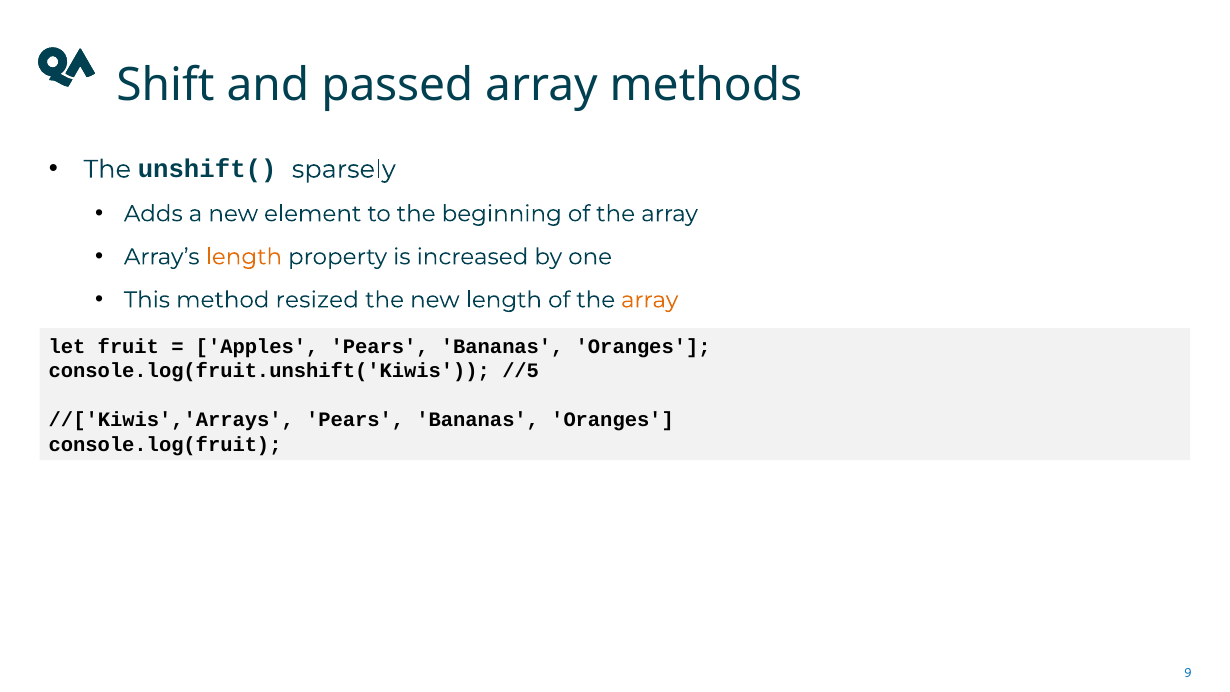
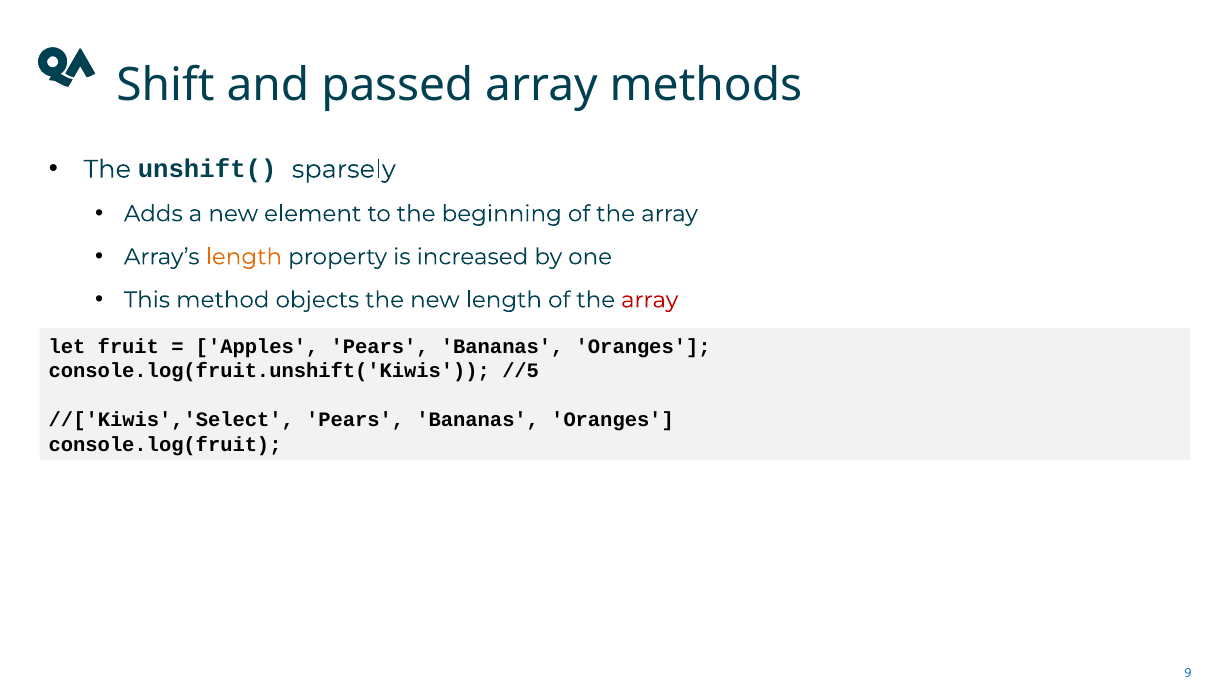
resized: resized -> objects (317, 300)
array colour: orange -> red (650, 300)
//['Kiwis','Arrays: //['Kiwis','Arrays -> //['Kiwis','Select (171, 420)
